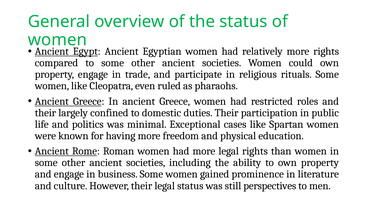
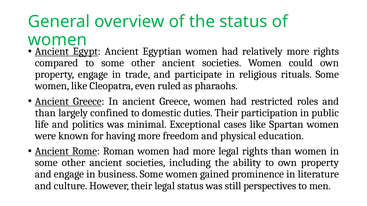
their: their -> than (45, 113)
